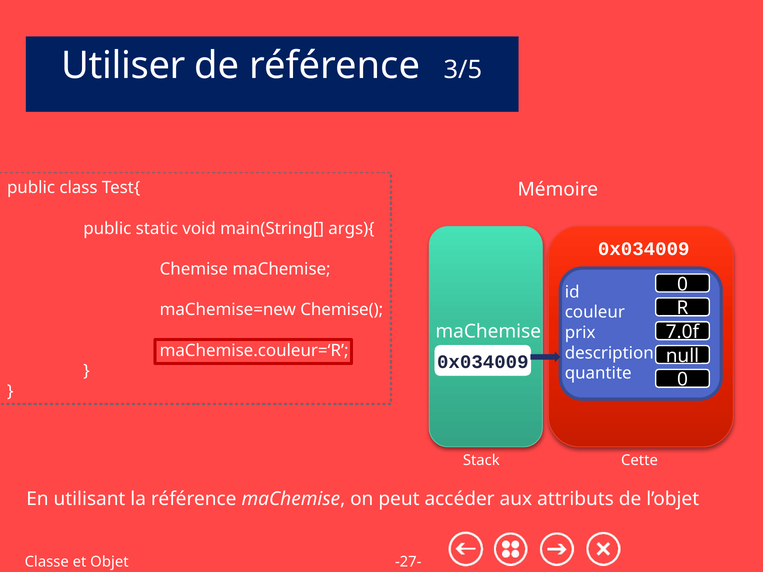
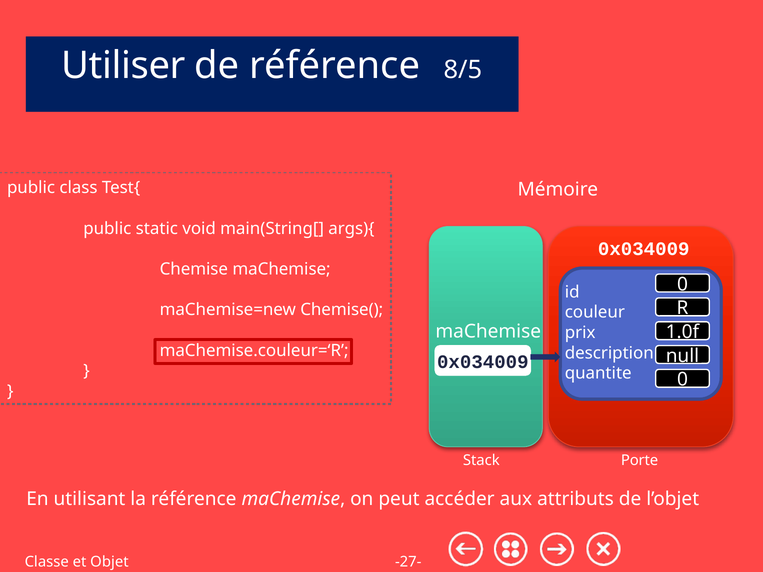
3/5: 3/5 -> 8/5 (463, 70)
7.0f: 7.0f -> 1.0f (682, 332)
Cette: Cette -> Porte (640, 461)
